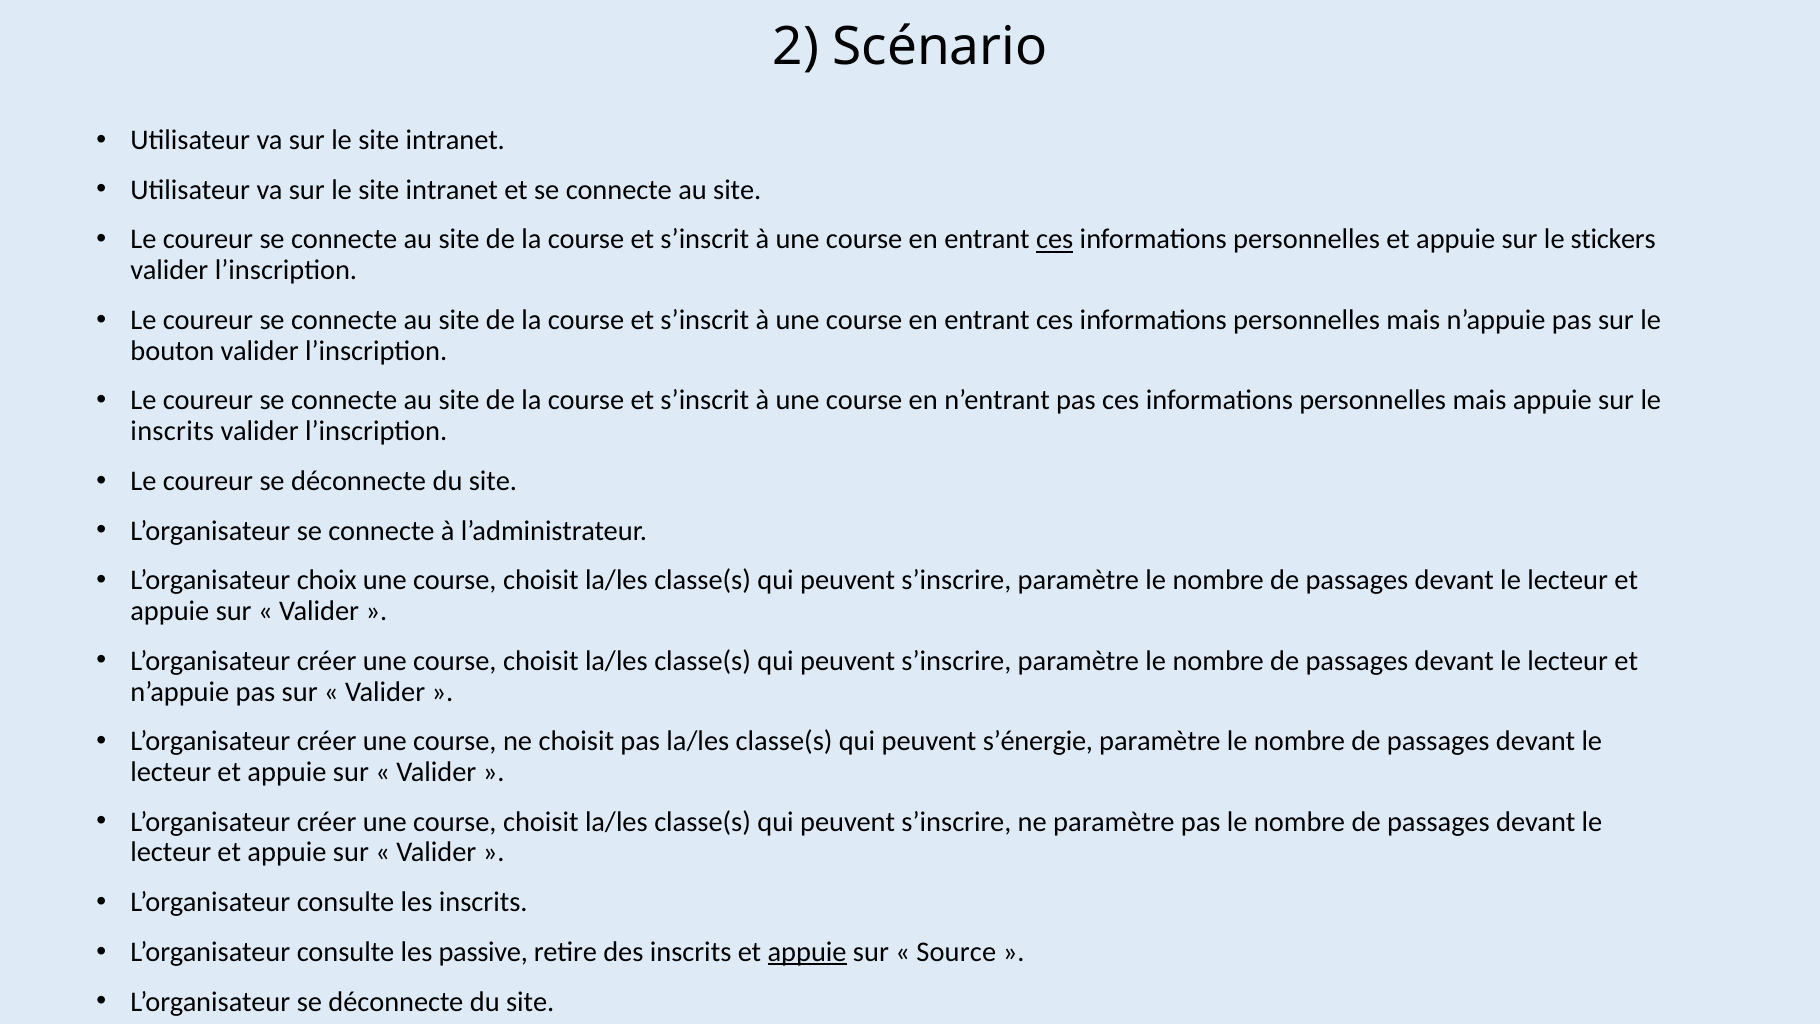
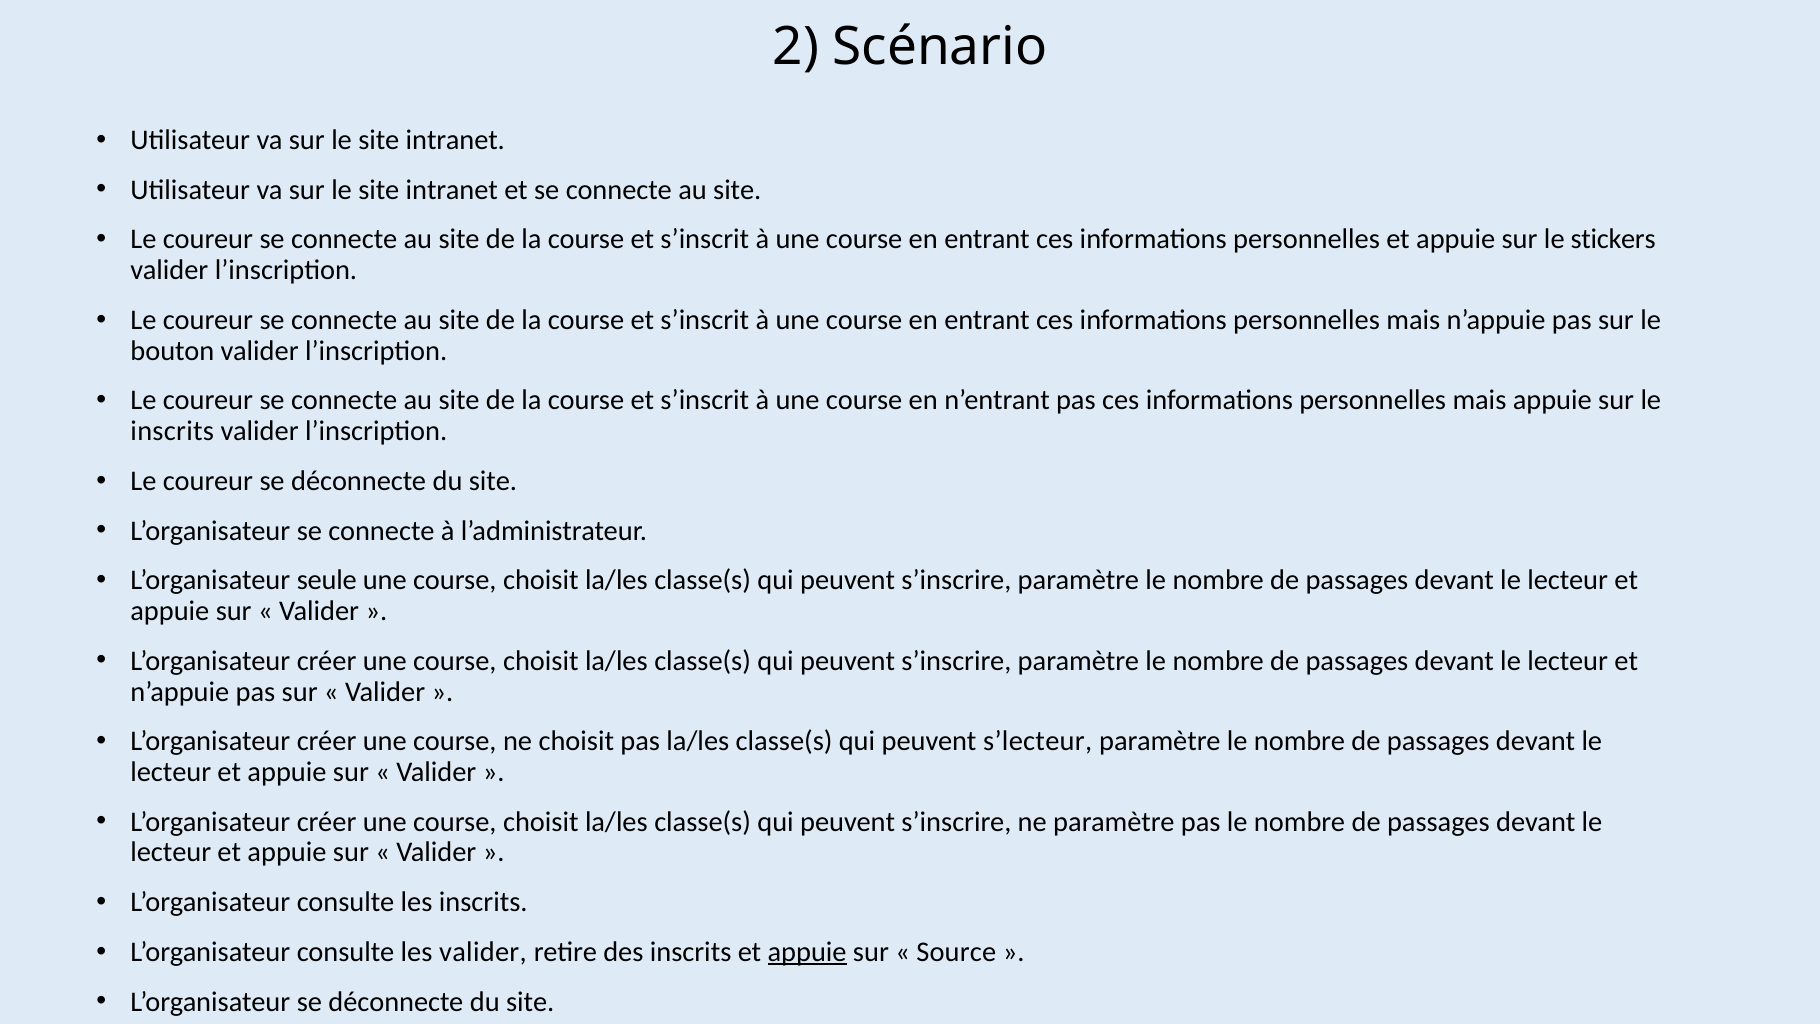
ces underline: present -> none (1055, 240)
choix: choix -> seule (327, 580)
s’énergie: s’énergie -> s’lecteur (1038, 741)
les passive: passive -> valider (483, 952)
